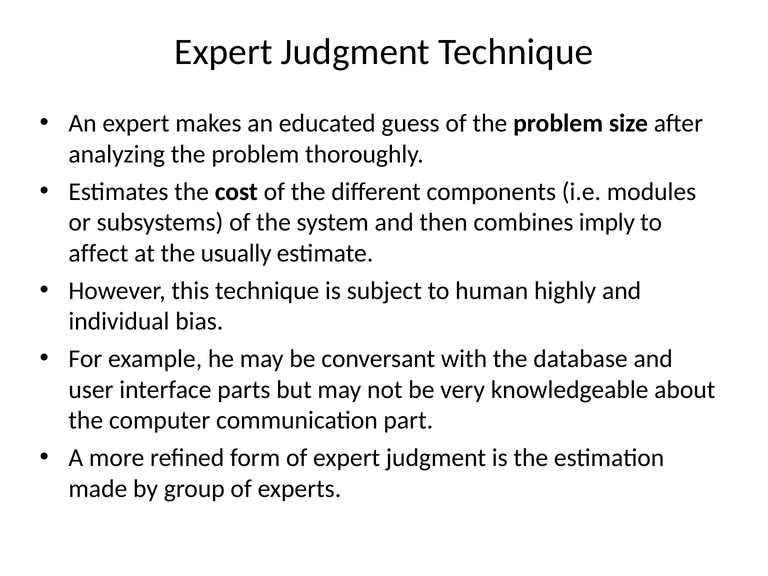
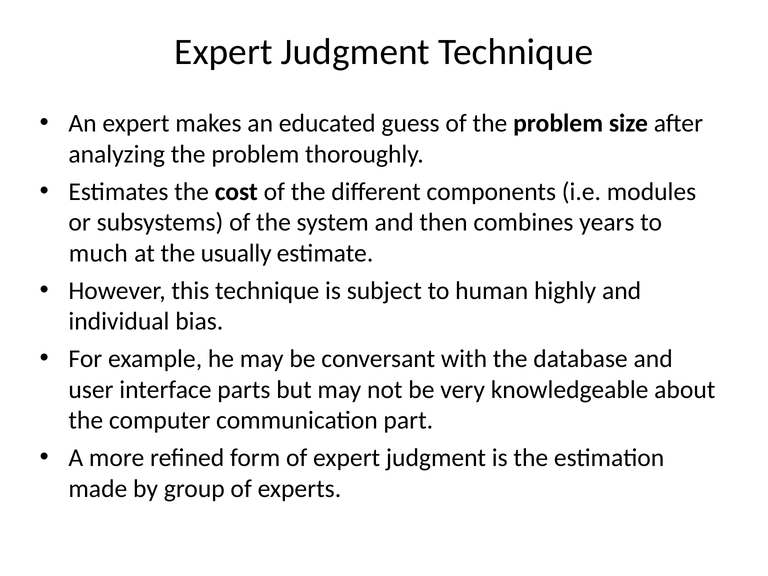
imply: imply -> years (607, 222)
affect: affect -> much (98, 253)
